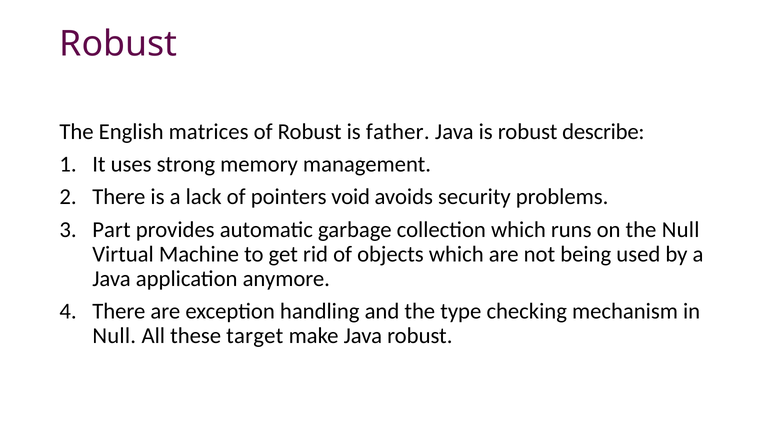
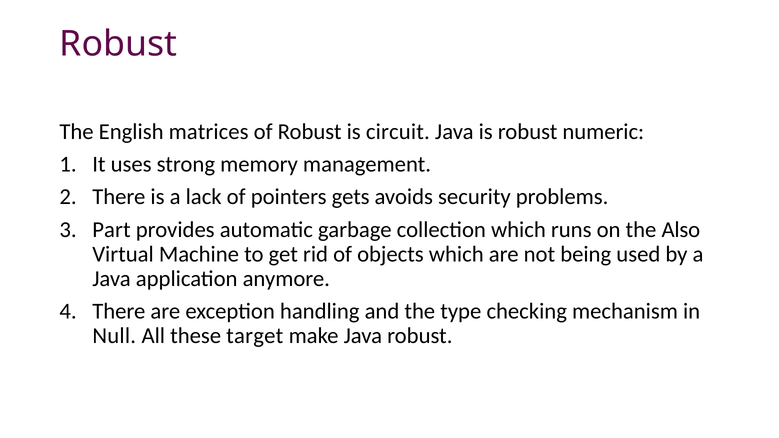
father: father -> circuit (398, 132)
describe: describe -> numeric (603, 132)
void: void -> gets (351, 197)
the Null: Null -> Also (681, 230)
